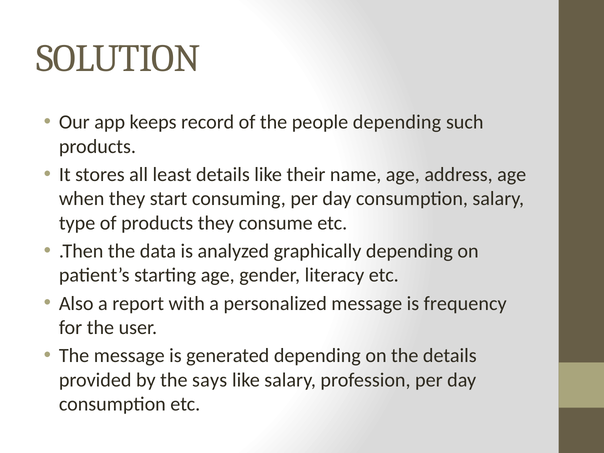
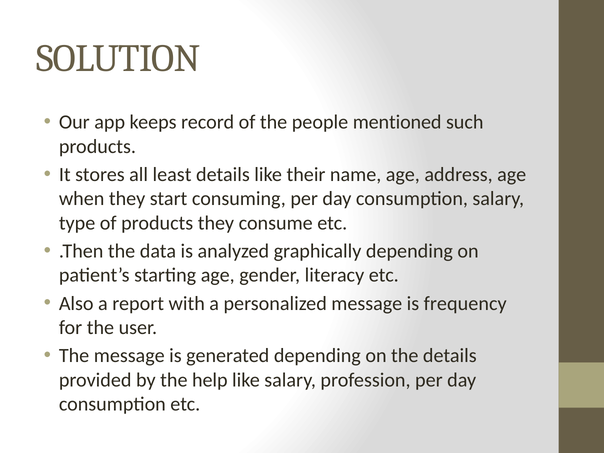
people depending: depending -> mentioned (397, 122)
says: says -> help (210, 380)
